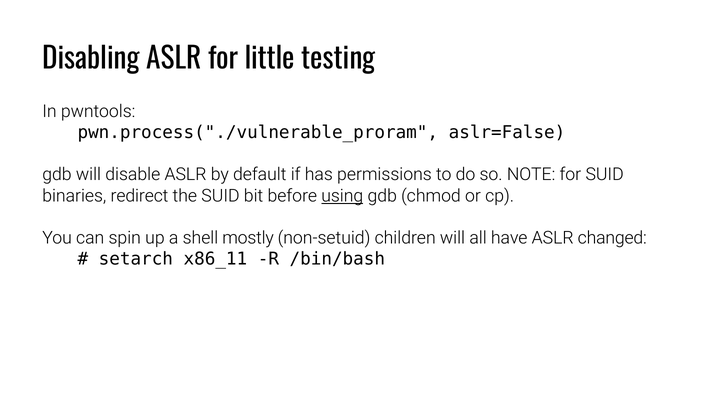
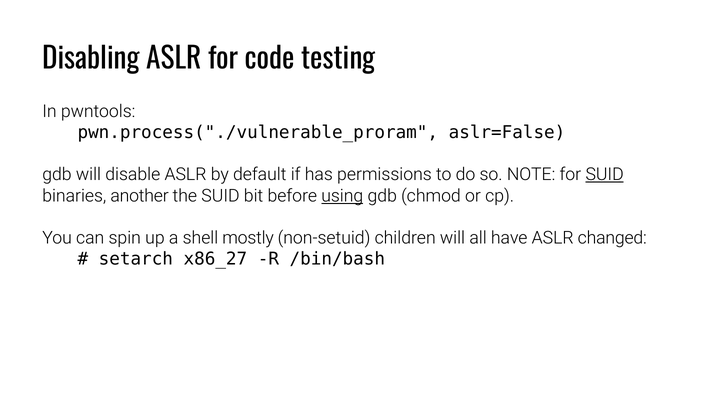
little: little -> code (270, 59)
SUID underline: none -> present (605, 175)
redirect: redirect -> another (140, 196)
x86_11: x86_11 -> x86_27 (215, 259)
